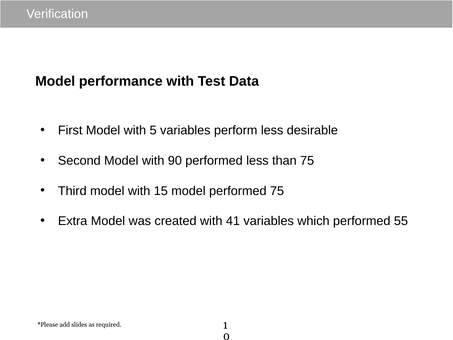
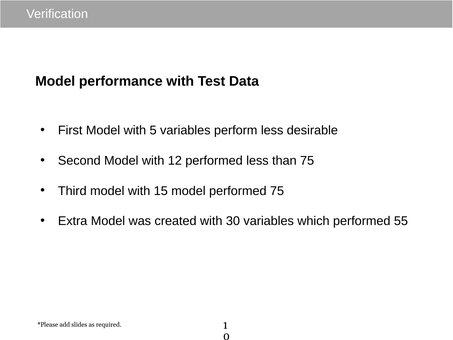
90: 90 -> 12 (175, 160)
41: 41 -> 30 (233, 221)
